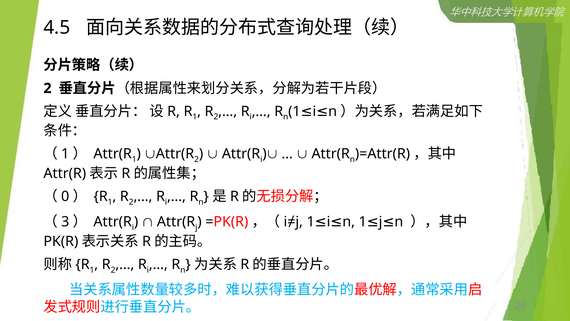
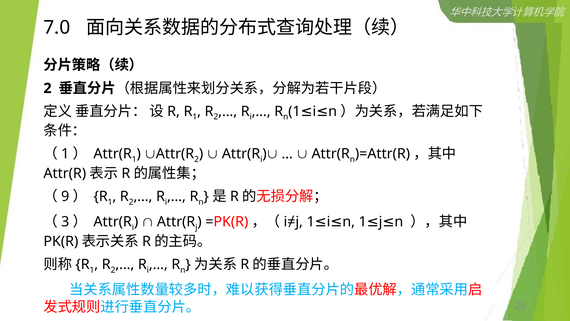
4.5: 4.5 -> 7.0 (57, 27)
0: 0 -> 9 (65, 196)
